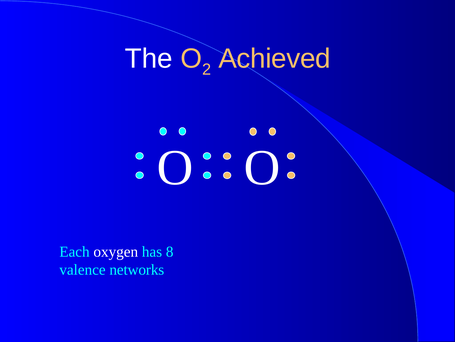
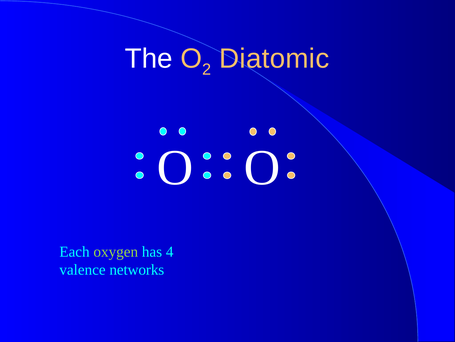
Achieved: Achieved -> Diatomic (274, 58)
oxygen colour: white -> light green (116, 251)
8: 8 -> 4 (170, 251)
